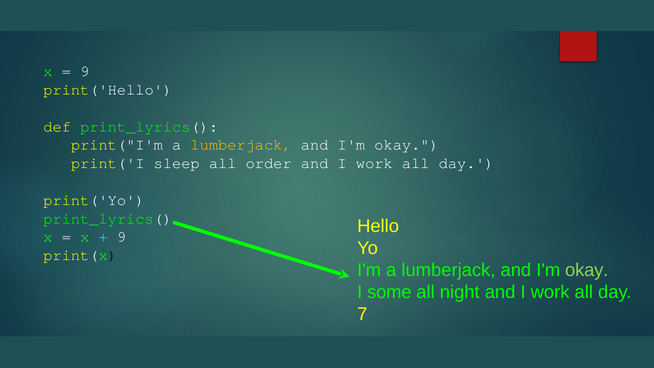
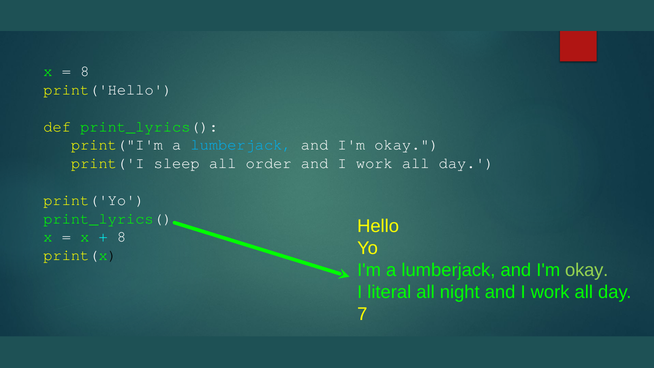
9: 9 -> 8 (85, 71)
lumberjack colour: yellow -> light blue (241, 145)
9: 9 -> 8 (122, 237)
some: some -> literal (389, 292)
